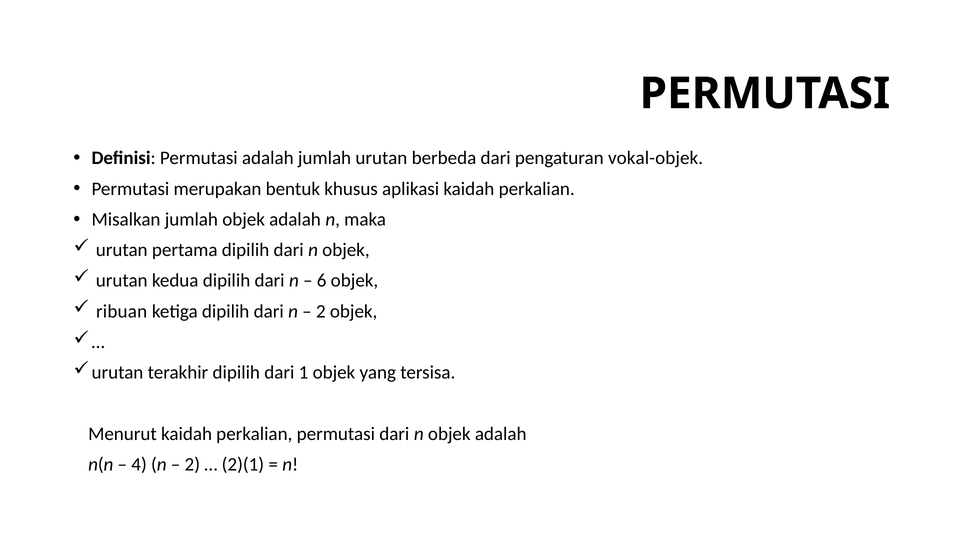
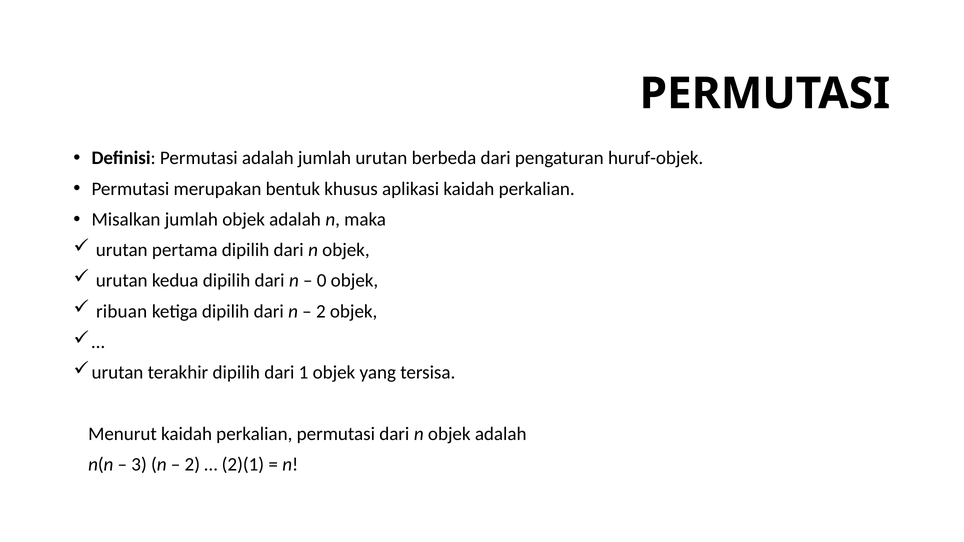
vokal-objek: vokal-objek -> huruf-objek (656, 158)
6: 6 -> 0 (322, 281)
4: 4 -> 3 (139, 465)
